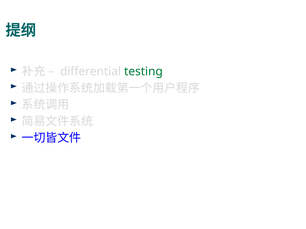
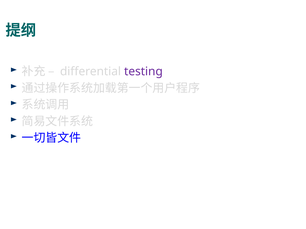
testing colour: green -> purple (143, 72)
